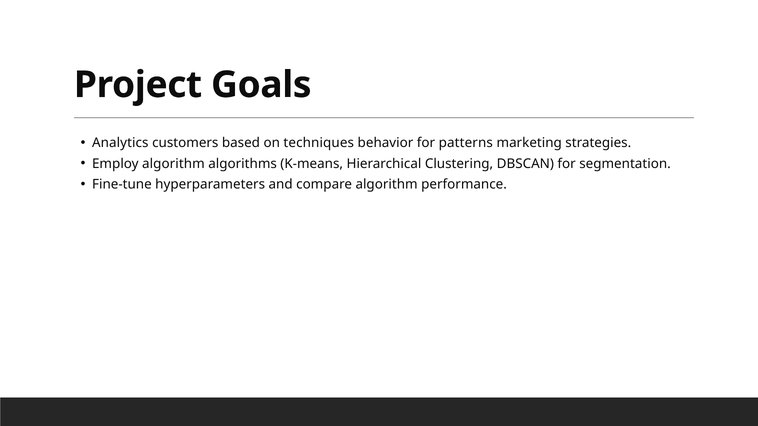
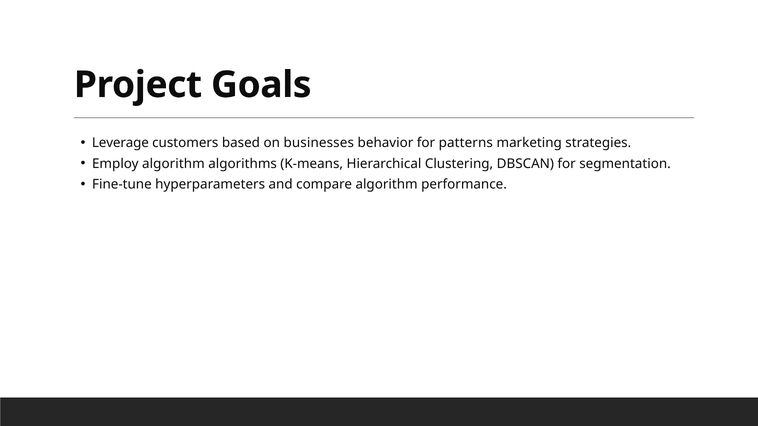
Analytics: Analytics -> Leverage (120, 143)
techniques: techniques -> businesses (319, 143)
